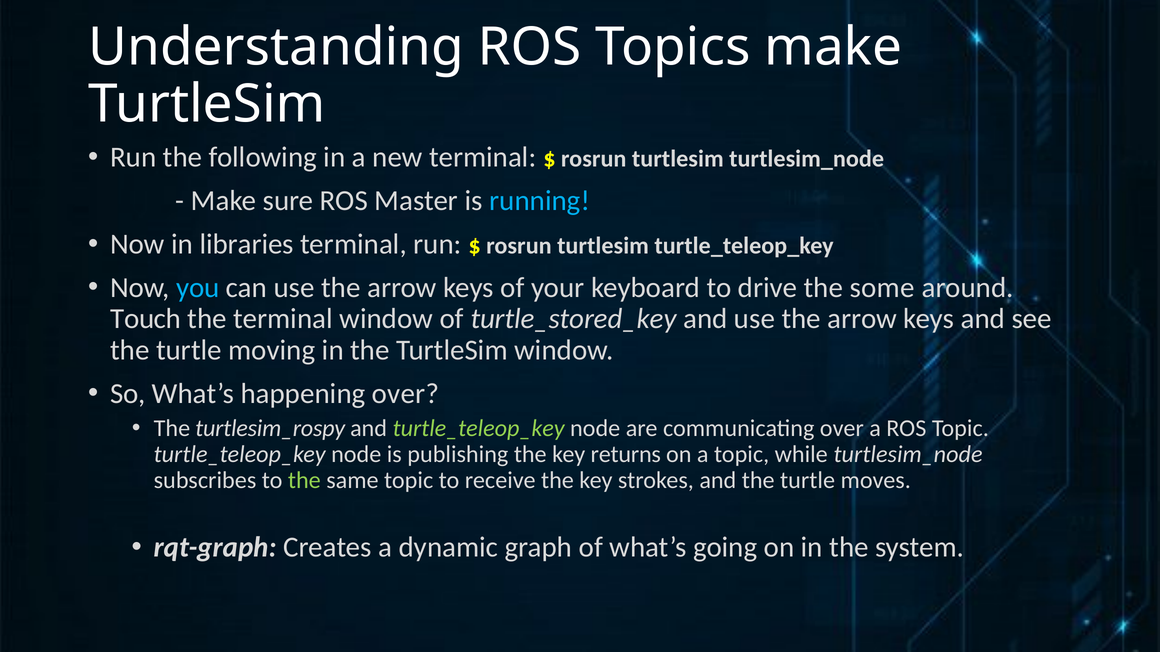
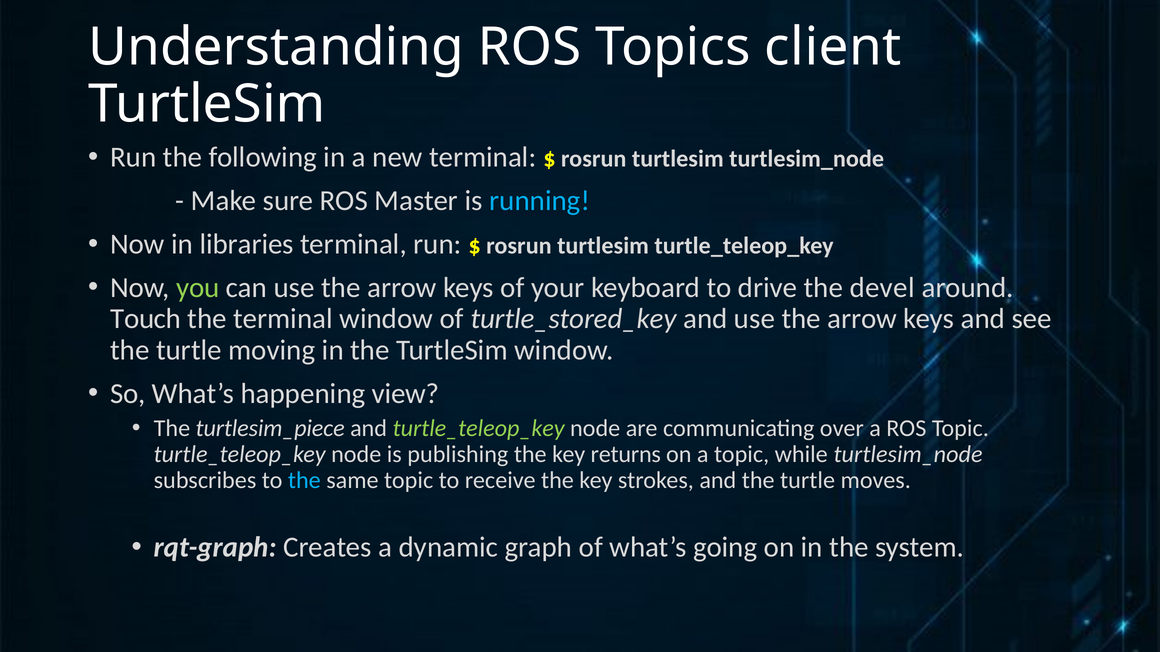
Topics make: make -> client (833, 47)
you colour: light blue -> light green (198, 288)
some: some -> devel (882, 288)
happening over: over -> view (406, 394)
turtlesim_rospy: turtlesim_rospy -> turtlesim_piece (270, 429)
the colour: light green -> light blue (304, 481)
